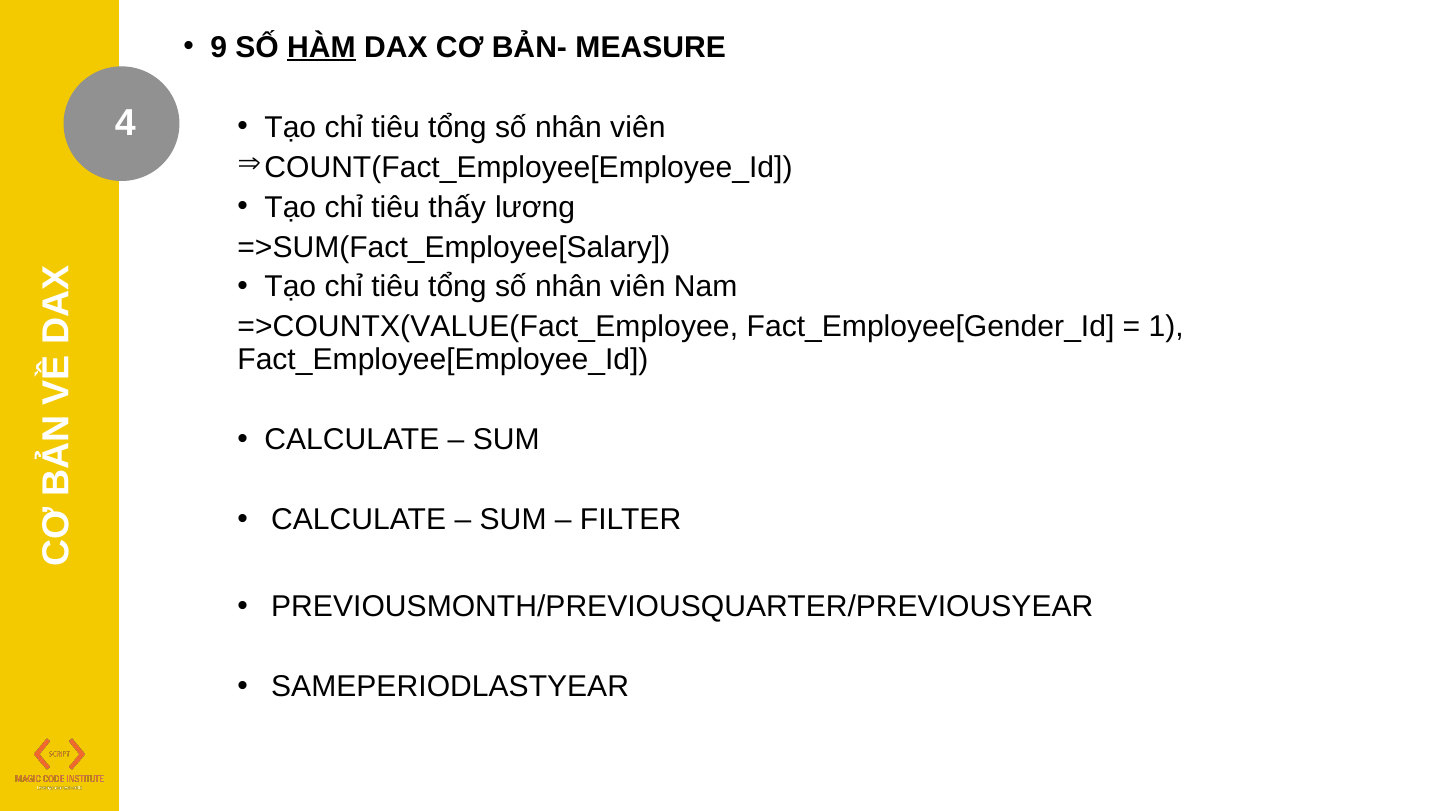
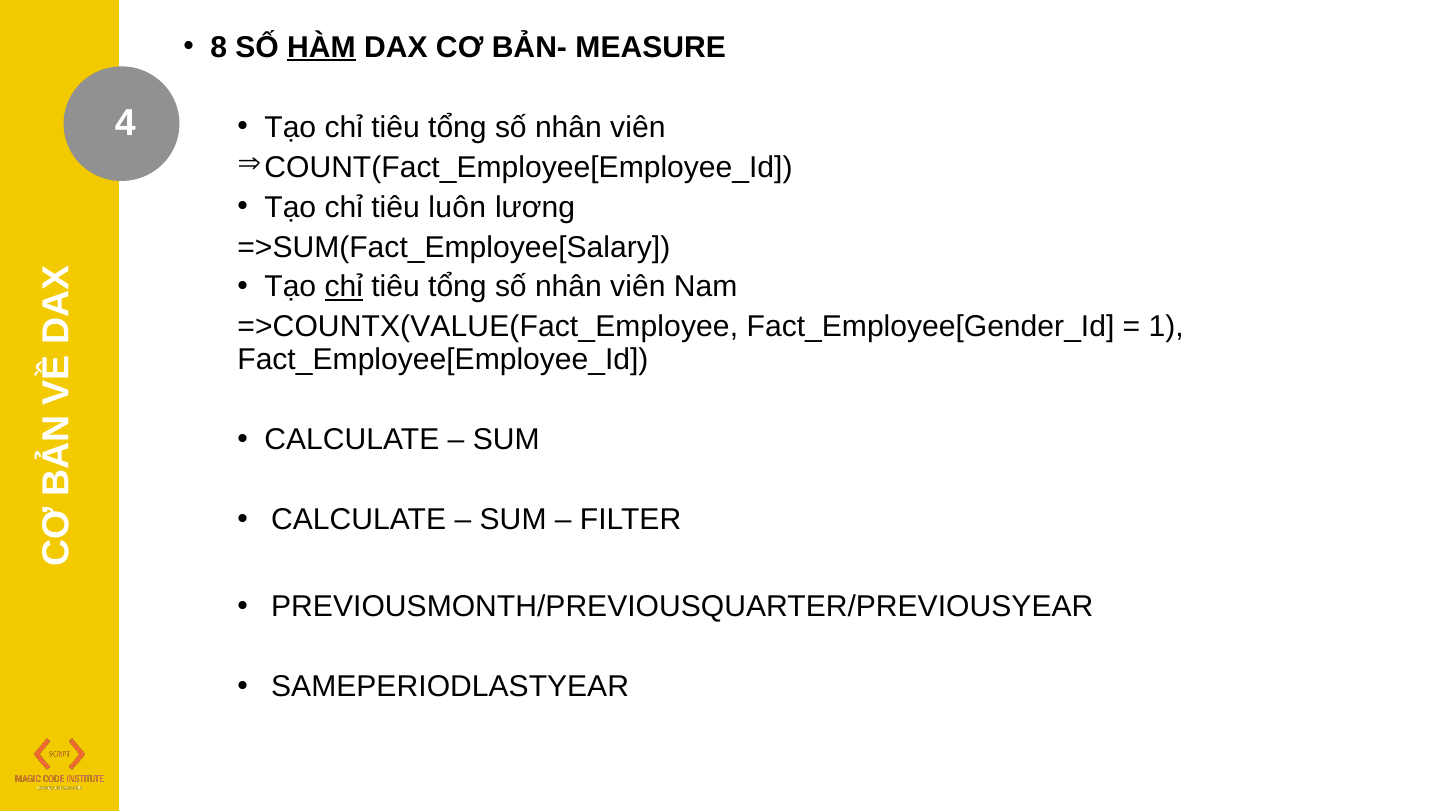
9: 9 -> 8 (219, 47)
thấy: thấy -> luôn (457, 207)
chỉ underline: none -> present (344, 287)
